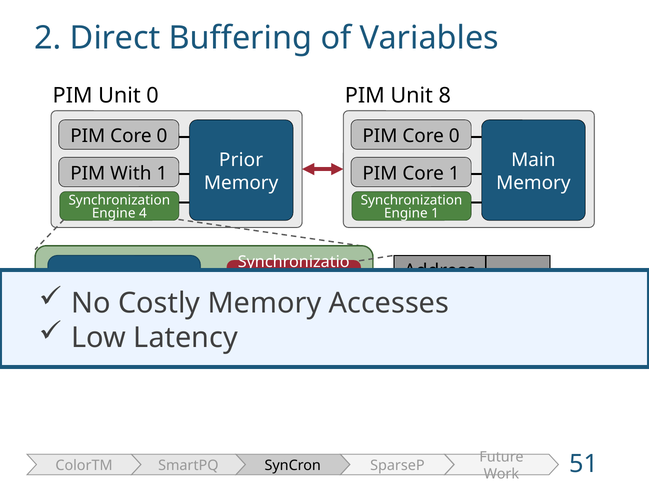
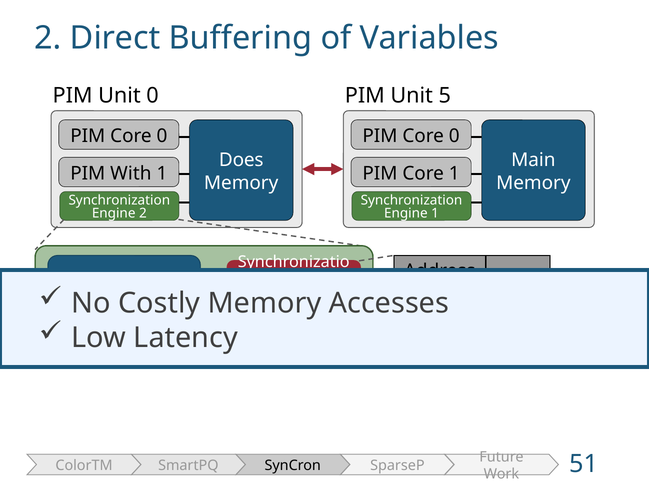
8: 8 -> 5 (445, 95)
Prior: Prior -> Does (241, 160)
Engine 4: 4 -> 2 (143, 213)
